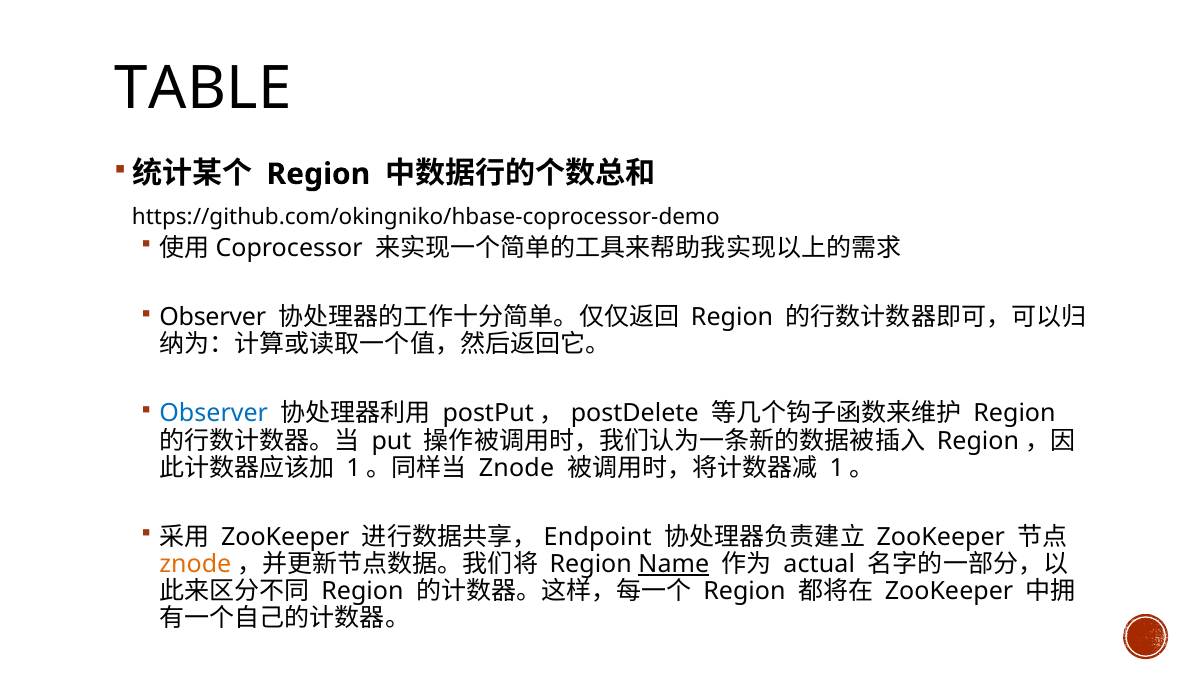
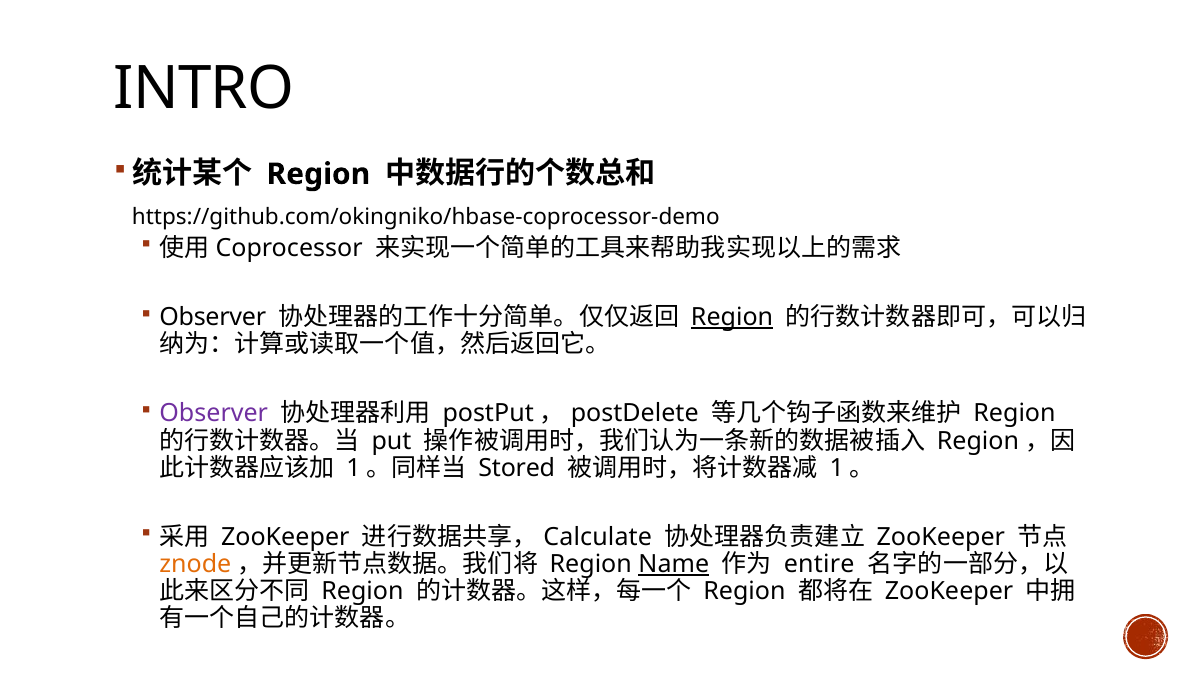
TABLE: TABLE -> INTRO (204, 88)
Region underline: none -> present (732, 317)
Observer colour: blue -> purple (214, 413)
Znode: Znode -> Stored (517, 468)
Endpoint: Endpoint -> Calculate (598, 537)
actual: actual -> entire (819, 564)
